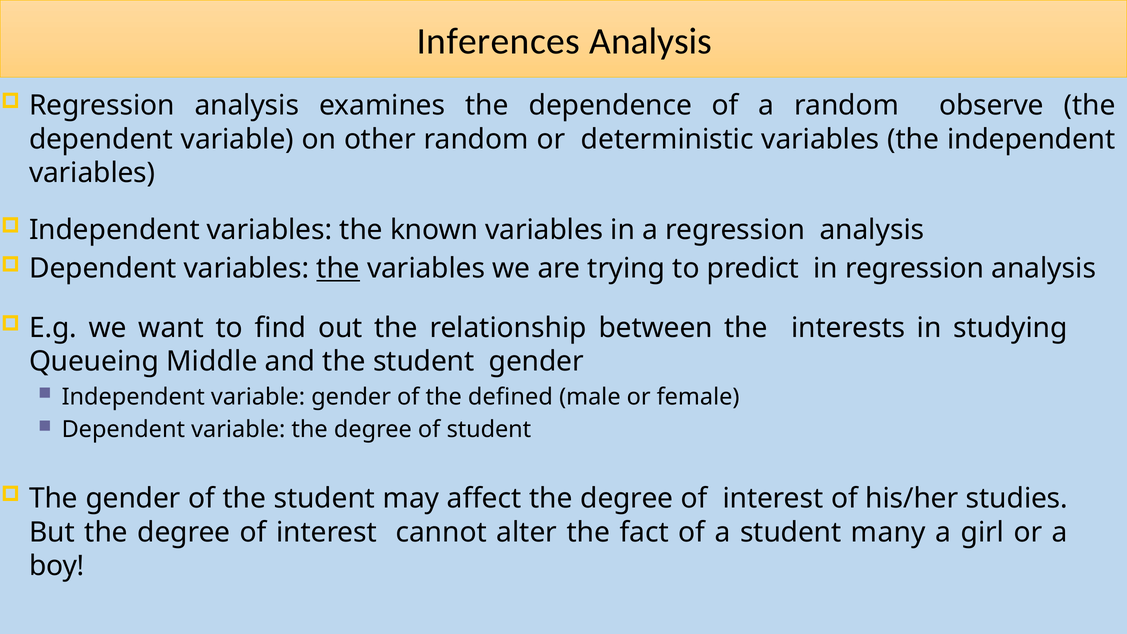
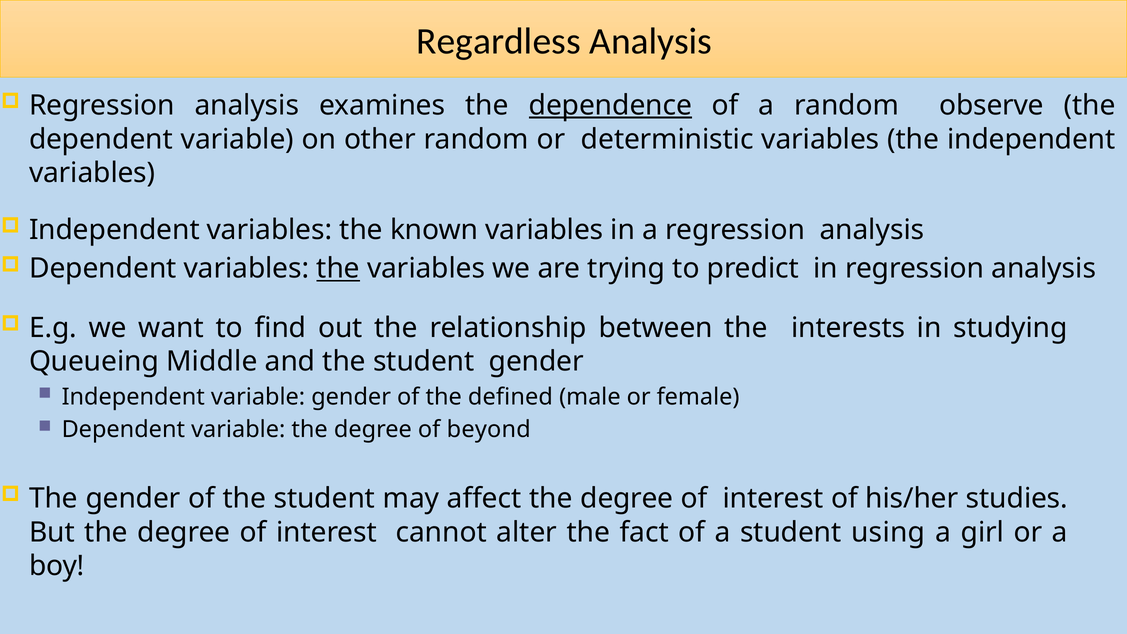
Inferences: Inferences -> Regardless (498, 41)
dependence underline: none -> present (610, 105)
of student: student -> beyond (489, 429)
many: many -> using (888, 532)
